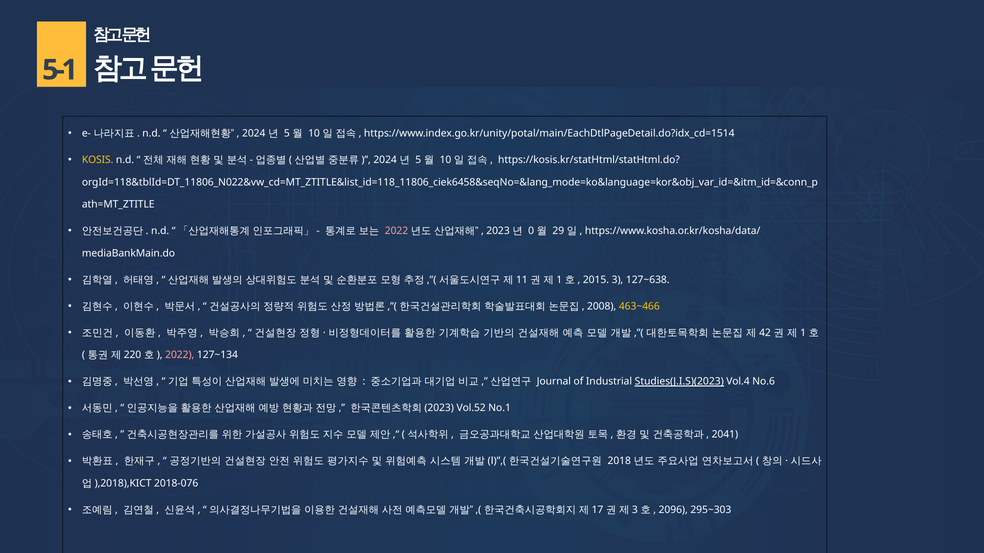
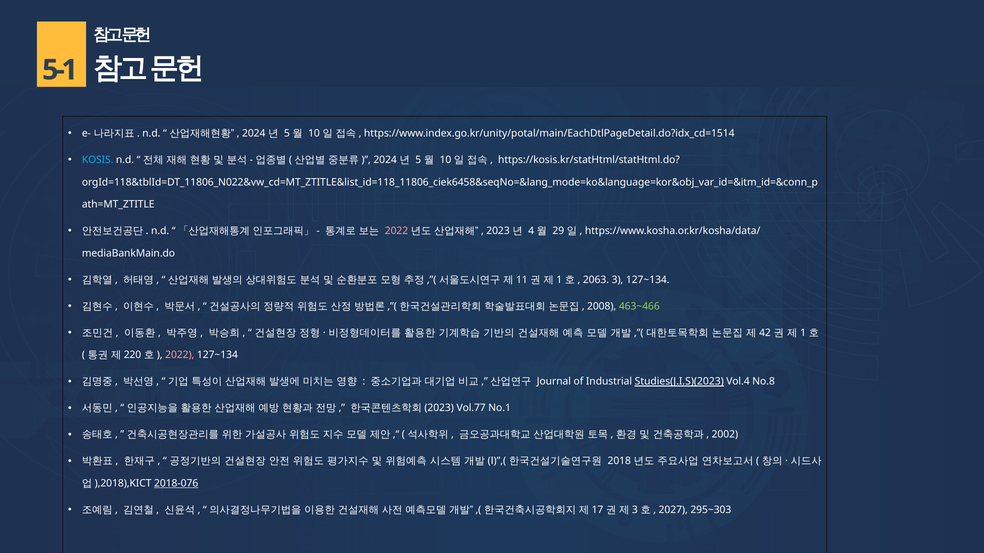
KOSIS colour: yellow -> light blue (98, 160)
0: 0 -> 4 (531, 231)
2015: 2015 -> 2063 (596, 280)
3 127~638: 127~638 -> 127~134 (648, 280)
463~466 colour: yellow -> light green (639, 306)
No.6: No.6 -> No.8 (764, 382)
Vol.52: Vol.52 -> Vol.77 (471, 408)
2041: 2041 -> 2002 (725, 435)
2018-076 underline: none -> present (176, 484)
2096: 2096 -> 2027 (673, 510)
